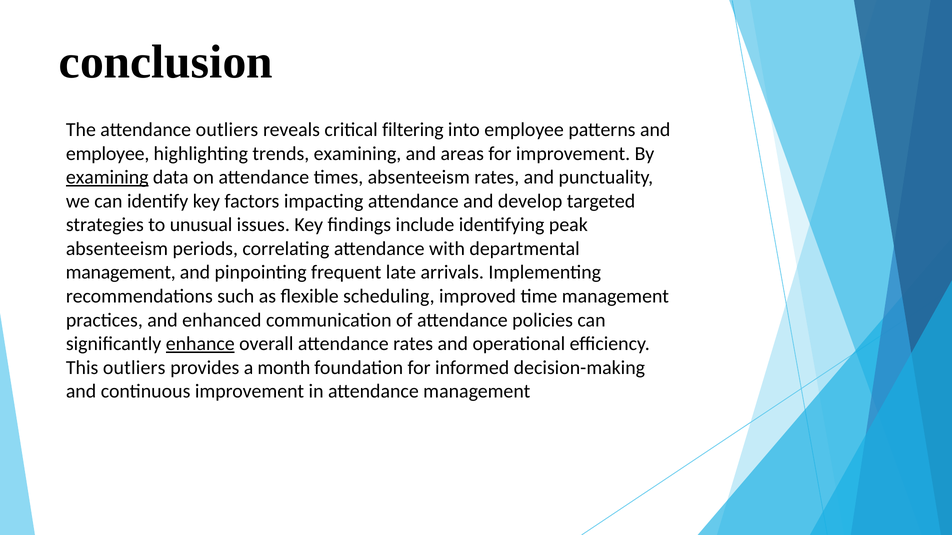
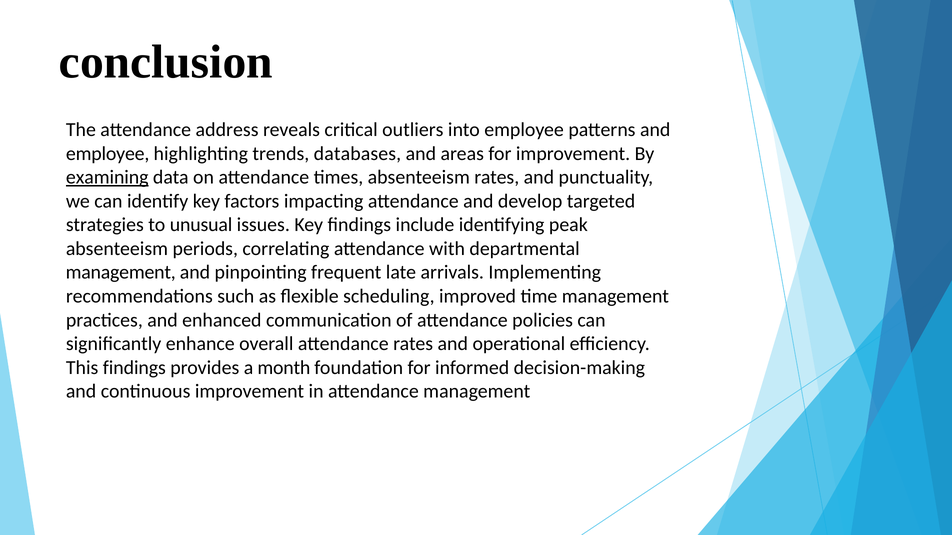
attendance outliers: outliers -> address (227, 130)
filtering: filtering -> outliers (413, 130)
trends examining: examining -> databases (357, 154)
enhance underline: present -> none (200, 344)
This outliers: outliers -> findings (134, 368)
